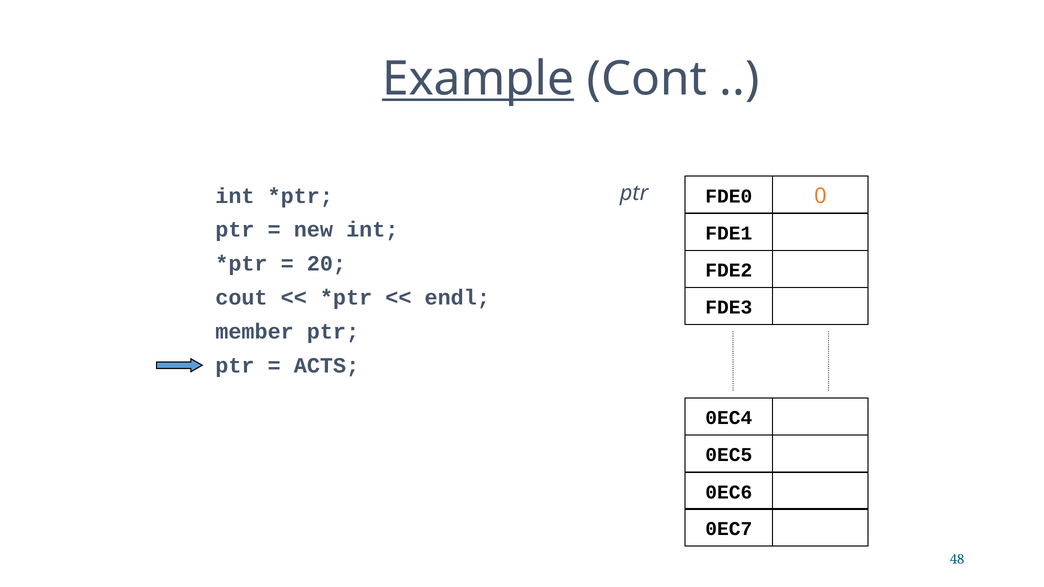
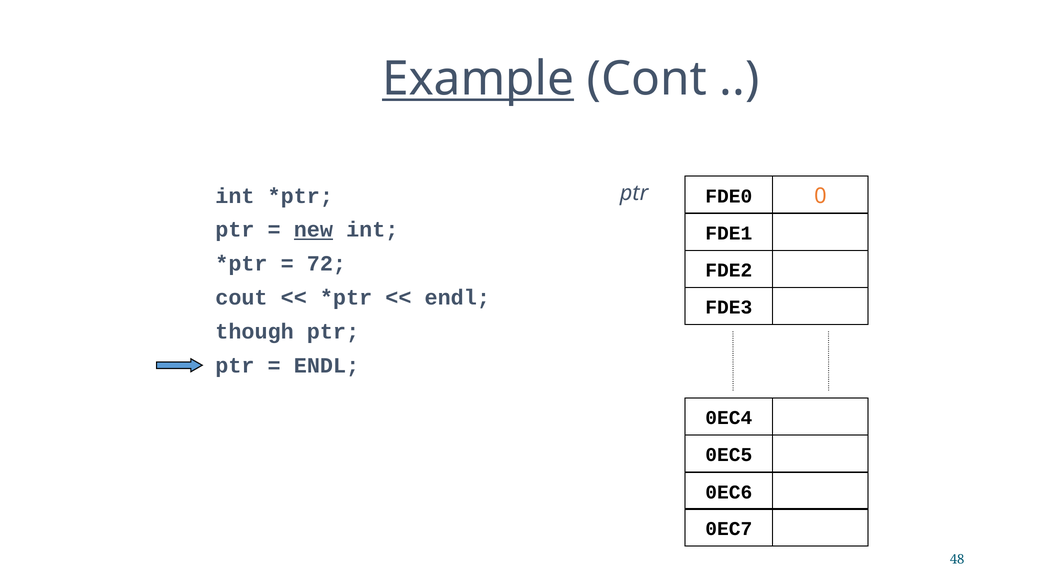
new underline: none -> present (313, 230)
20: 20 -> 72 (326, 264)
member: member -> though (255, 332)
ACTS: ACTS -> ENDL (327, 366)
